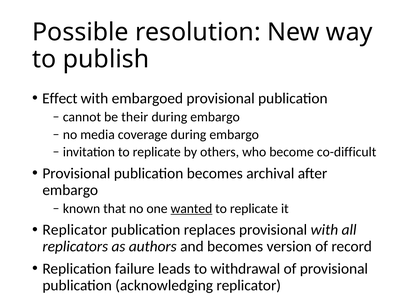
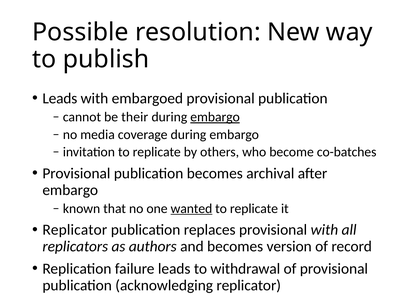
Effect: Effect -> Leads (60, 98)
embargo underline: none -> present (215, 117)
co-difficult: co-difficult -> co-batches (347, 152)
